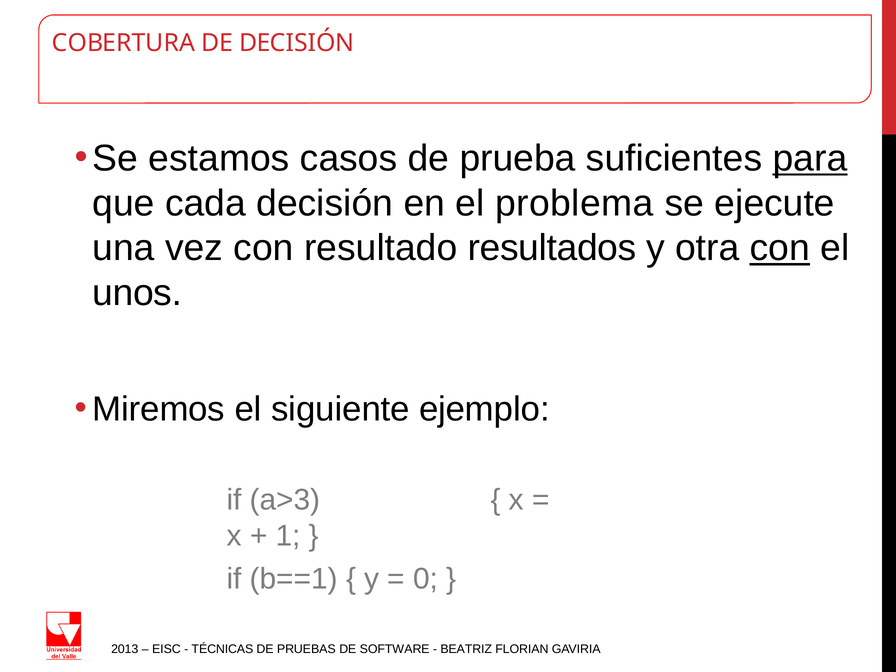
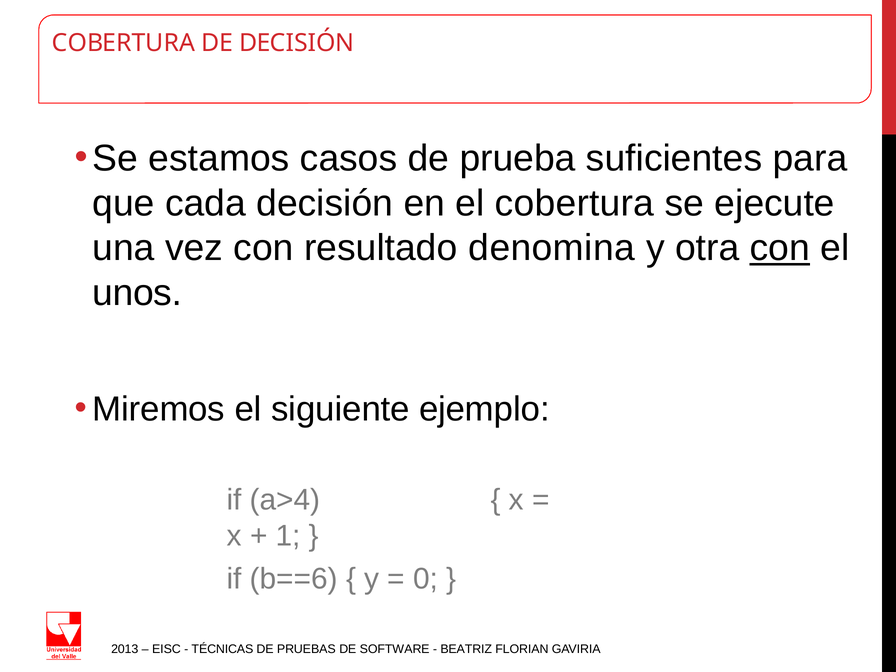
para underline: present -> none (810, 159)
el problema: problema -> cobertura (574, 203)
resultados: resultados -> denomina (552, 248)
a>3: a>3 -> a>4 (285, 500)
b==1: b==1 -> b==6 (294, 579)
